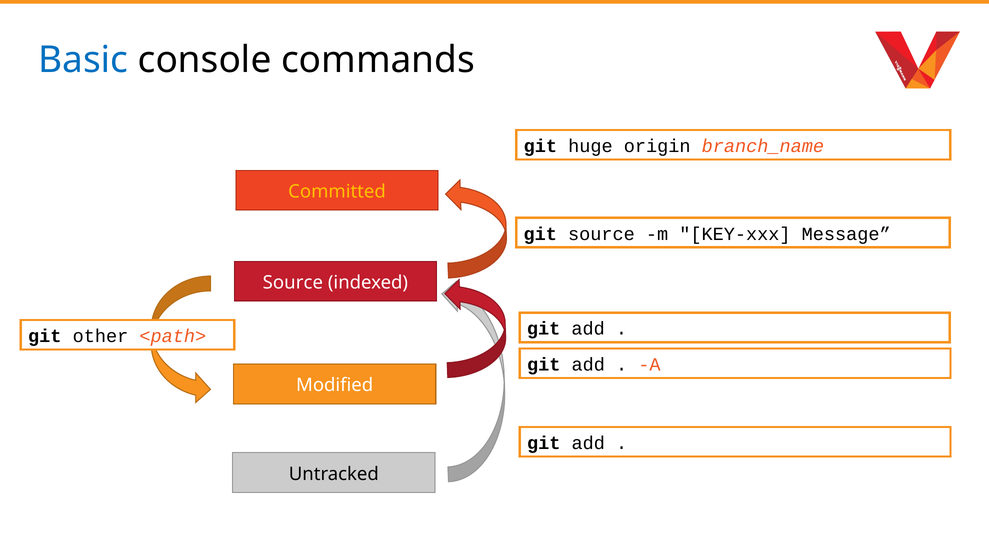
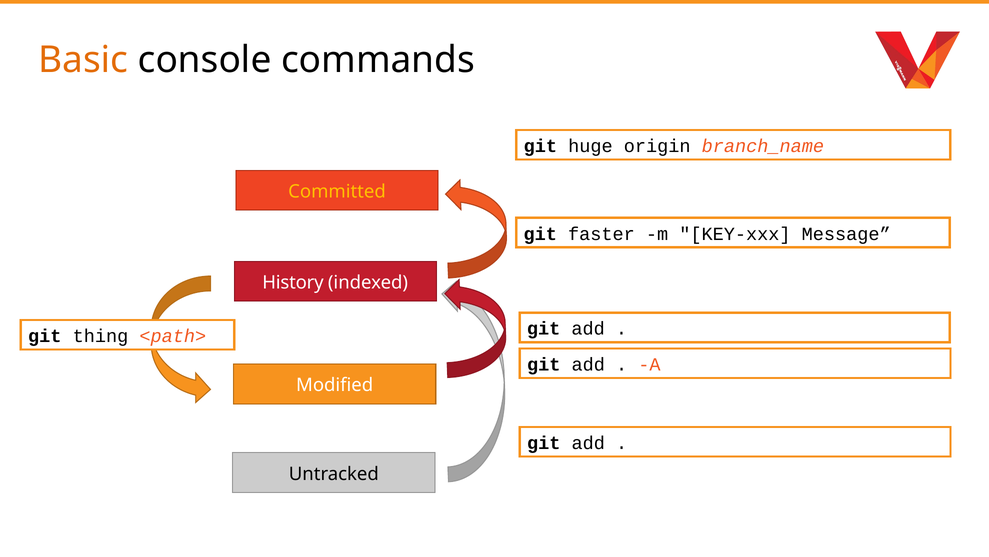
Basic colour: blue -> orange (83, 60)
git source: source -> faster (601, 234)
Source: Source -> History (293, 282)
other: other -> thing (100, 336)
